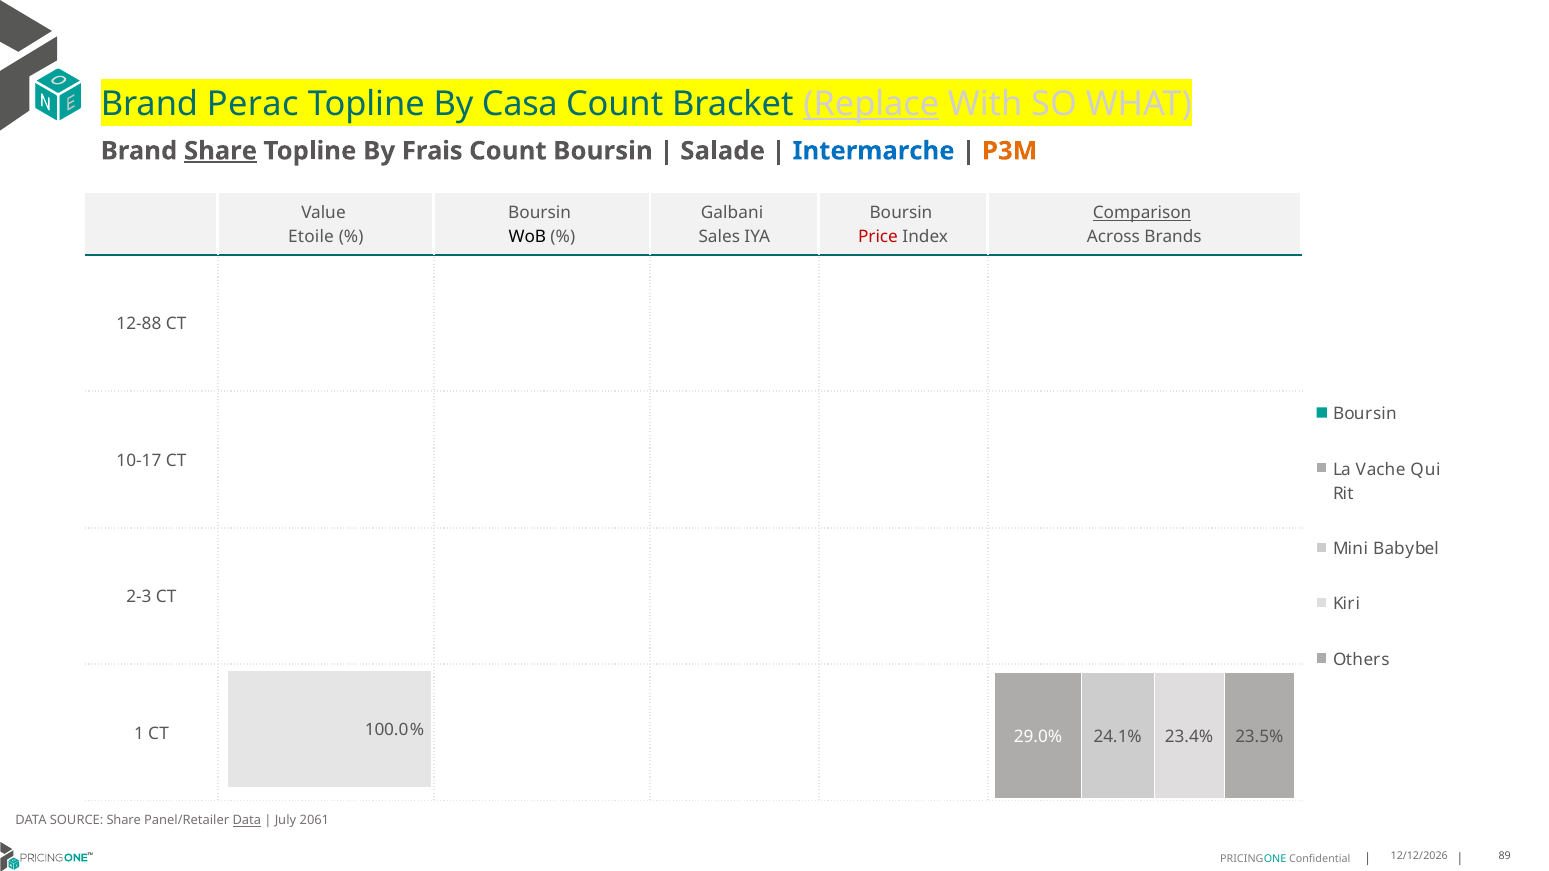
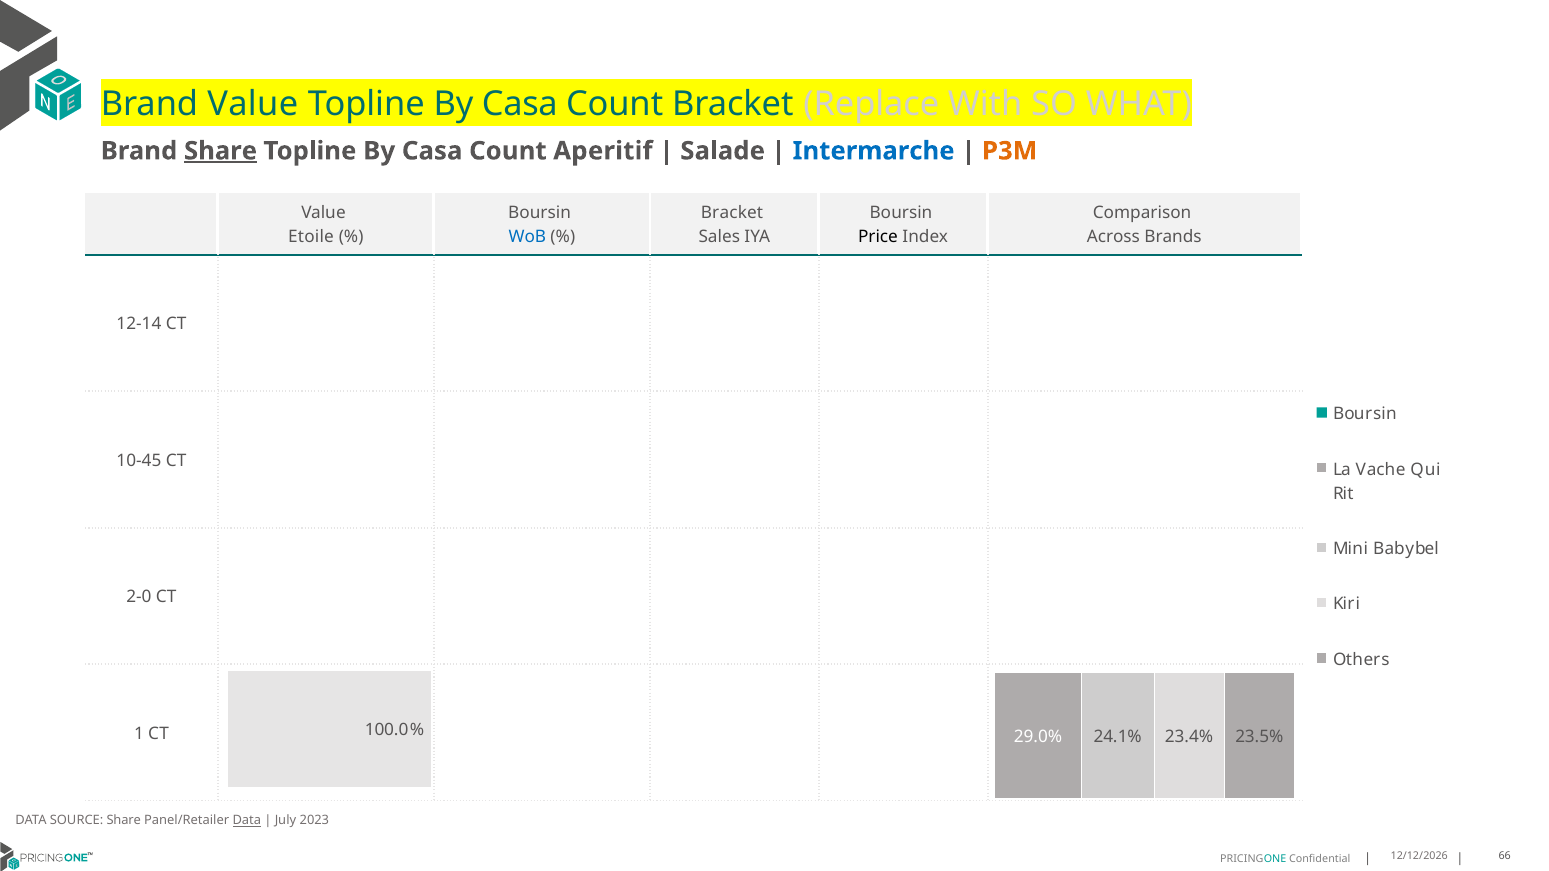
Brand Perac: Perac -> Value (253, 104)
Replace underline: present -> none (871, 104)
Frais: Frais -> Casa (432, 151)
Count Boursin: Boursin -> Aperitif (603, 151)
Galbani: Galbani -> Bracket (732, 213)
Comparison underline: present -> none (1142, 213)
WoB colour: black -> blue (527, 237)
Price colour: red -> black (878, 237)
12-88: 12-88 -> 12-14 (139, 324)
10-17: 10-17 -> 10-45 (139, 461)
2-3: 2-3 -> 2-0 (139, 597)
2061: 2061 -> 2023 (314, 821)
89: 89 -> 66 (1505, 857)
